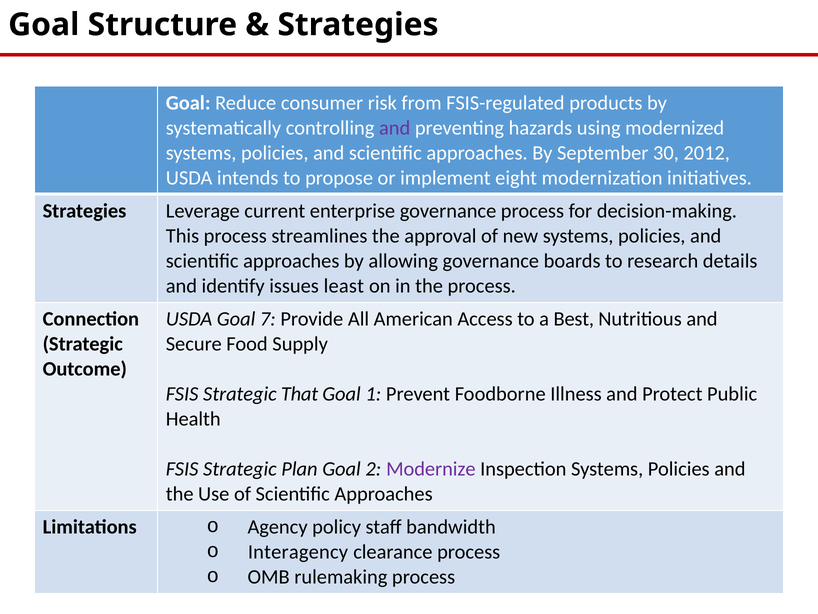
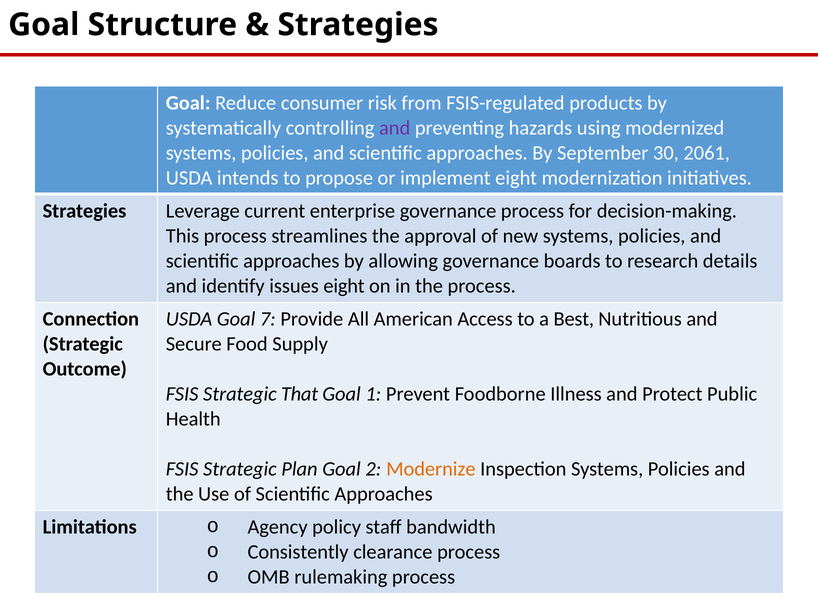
2012: 2012 -> 2061 (707, 153)
issues least: least -> eight (344, 286)
Modernize colour: purple -> orange (431, 469)
Interagency: Interagency -> Consistently (298, 552)
